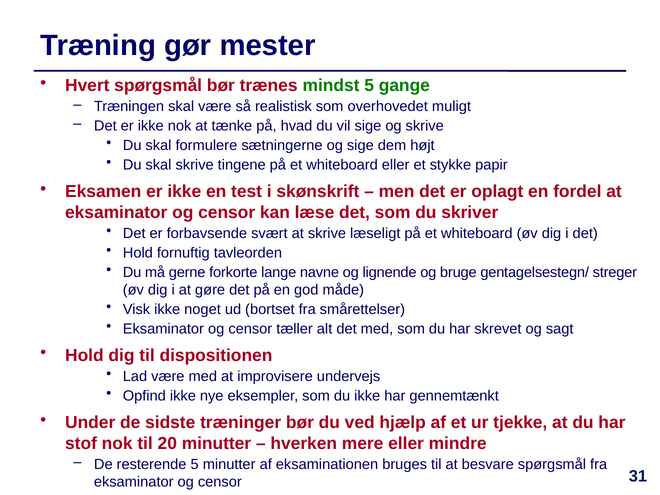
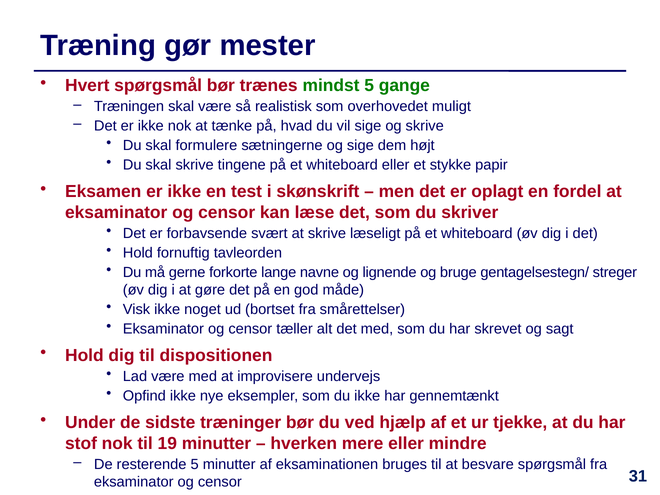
20: 20 -> 19 (167, 444)
